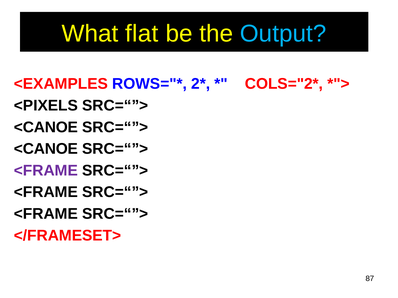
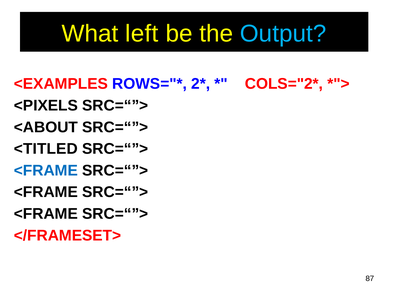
flat: flat -> left (142, 34)
<CANOE: <CANOE -> <ABOUT (46, 127)
<CANOE: <CANOE -> <TITLED (46, 149)
<FRAME colour: purple -> blue (46, 171)
